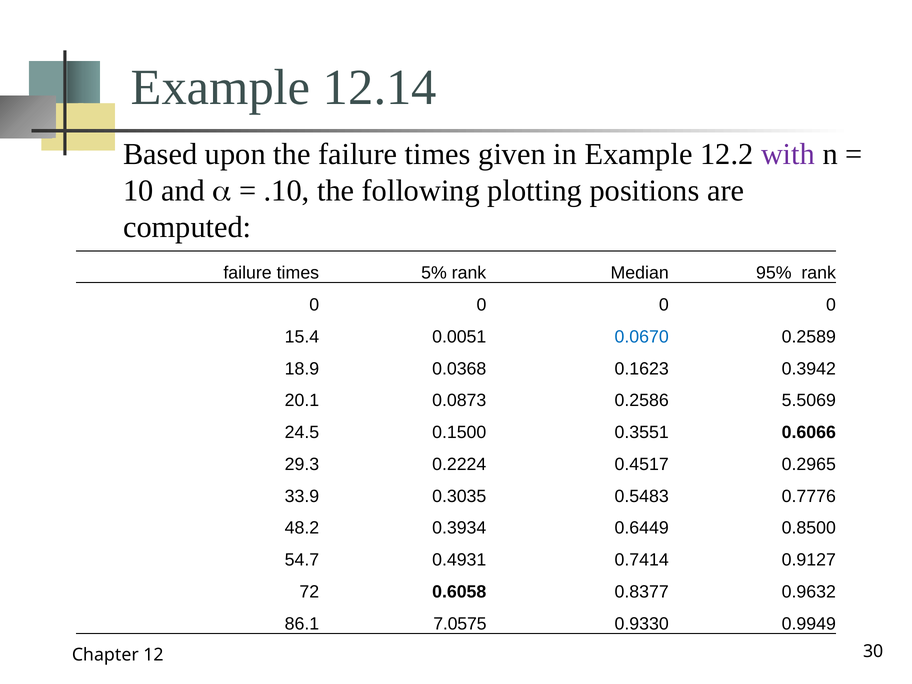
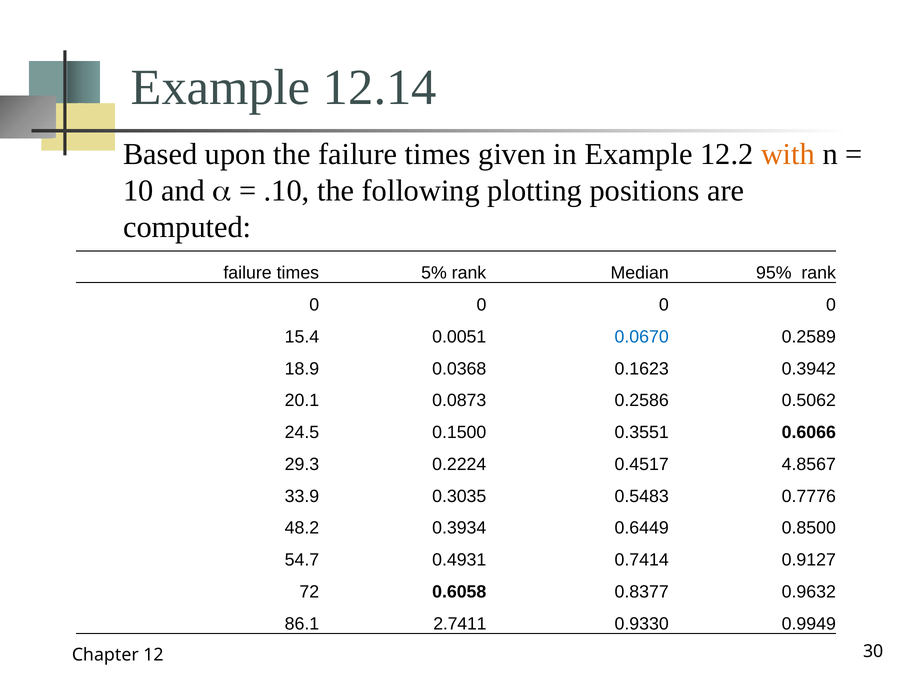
with colour: purple -> orange (788, 154)
5.5069: 5.5069 -> 0.5062 (809, 401)
0.2965: 0.2965 -> 4.8567 (809, 464)
7.0575: 7.0575 -> 2.7411 (460, 624)
